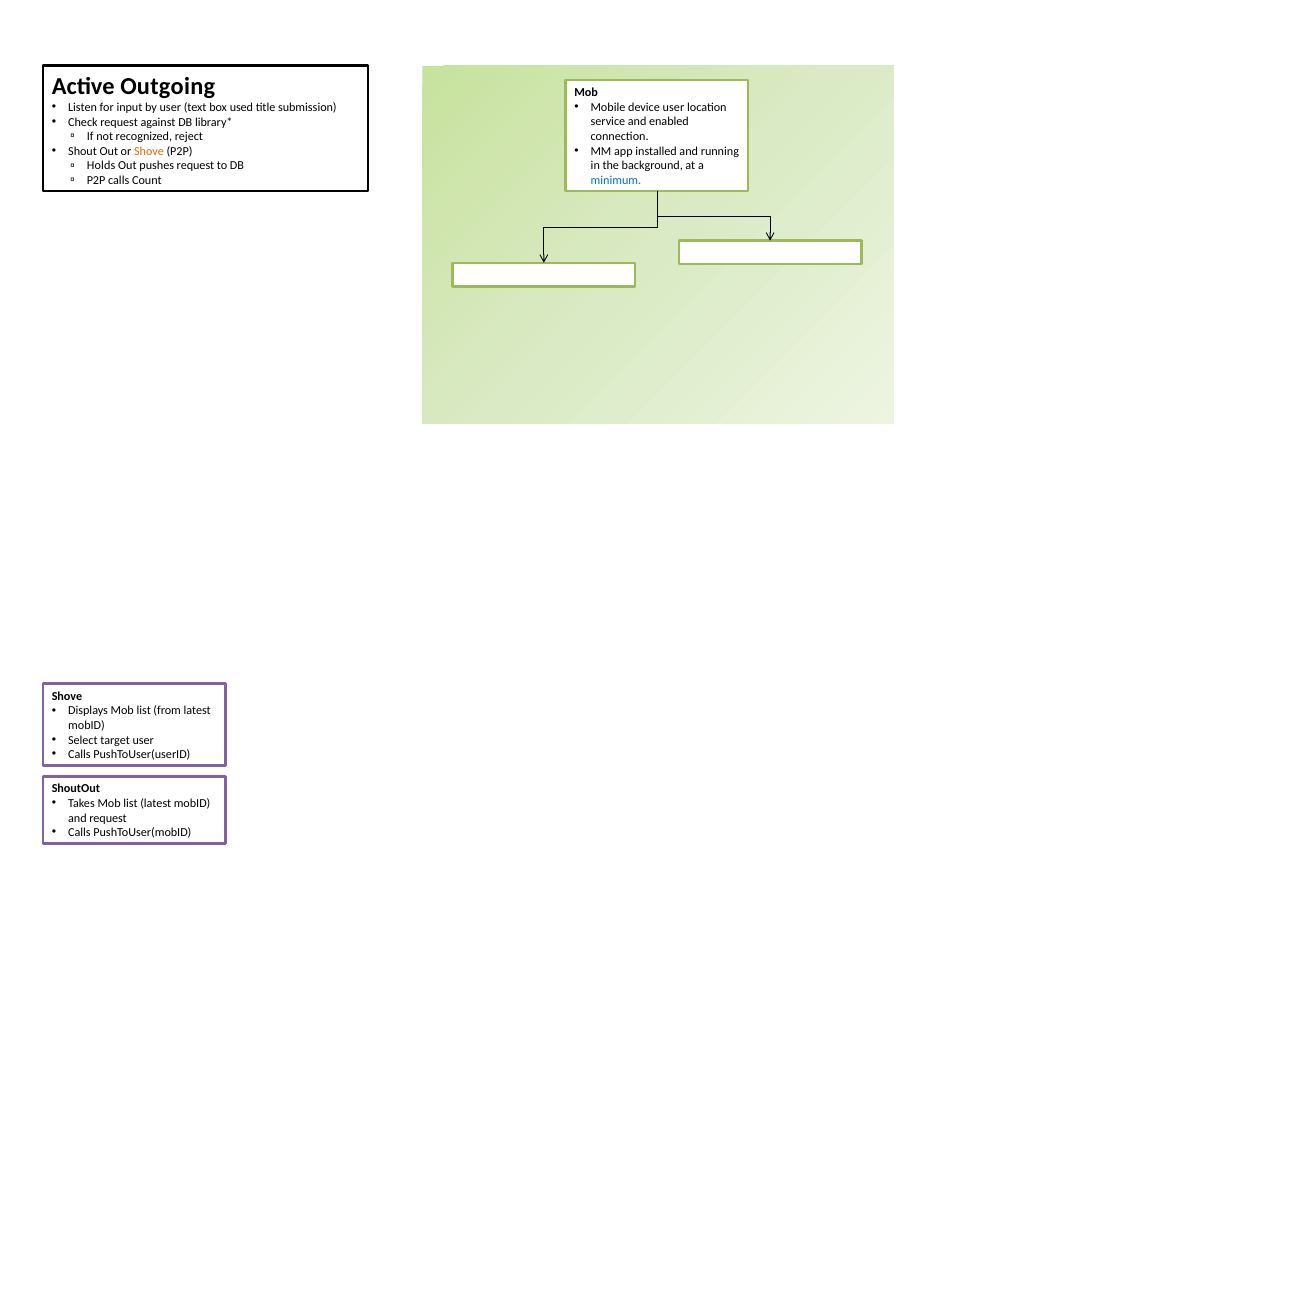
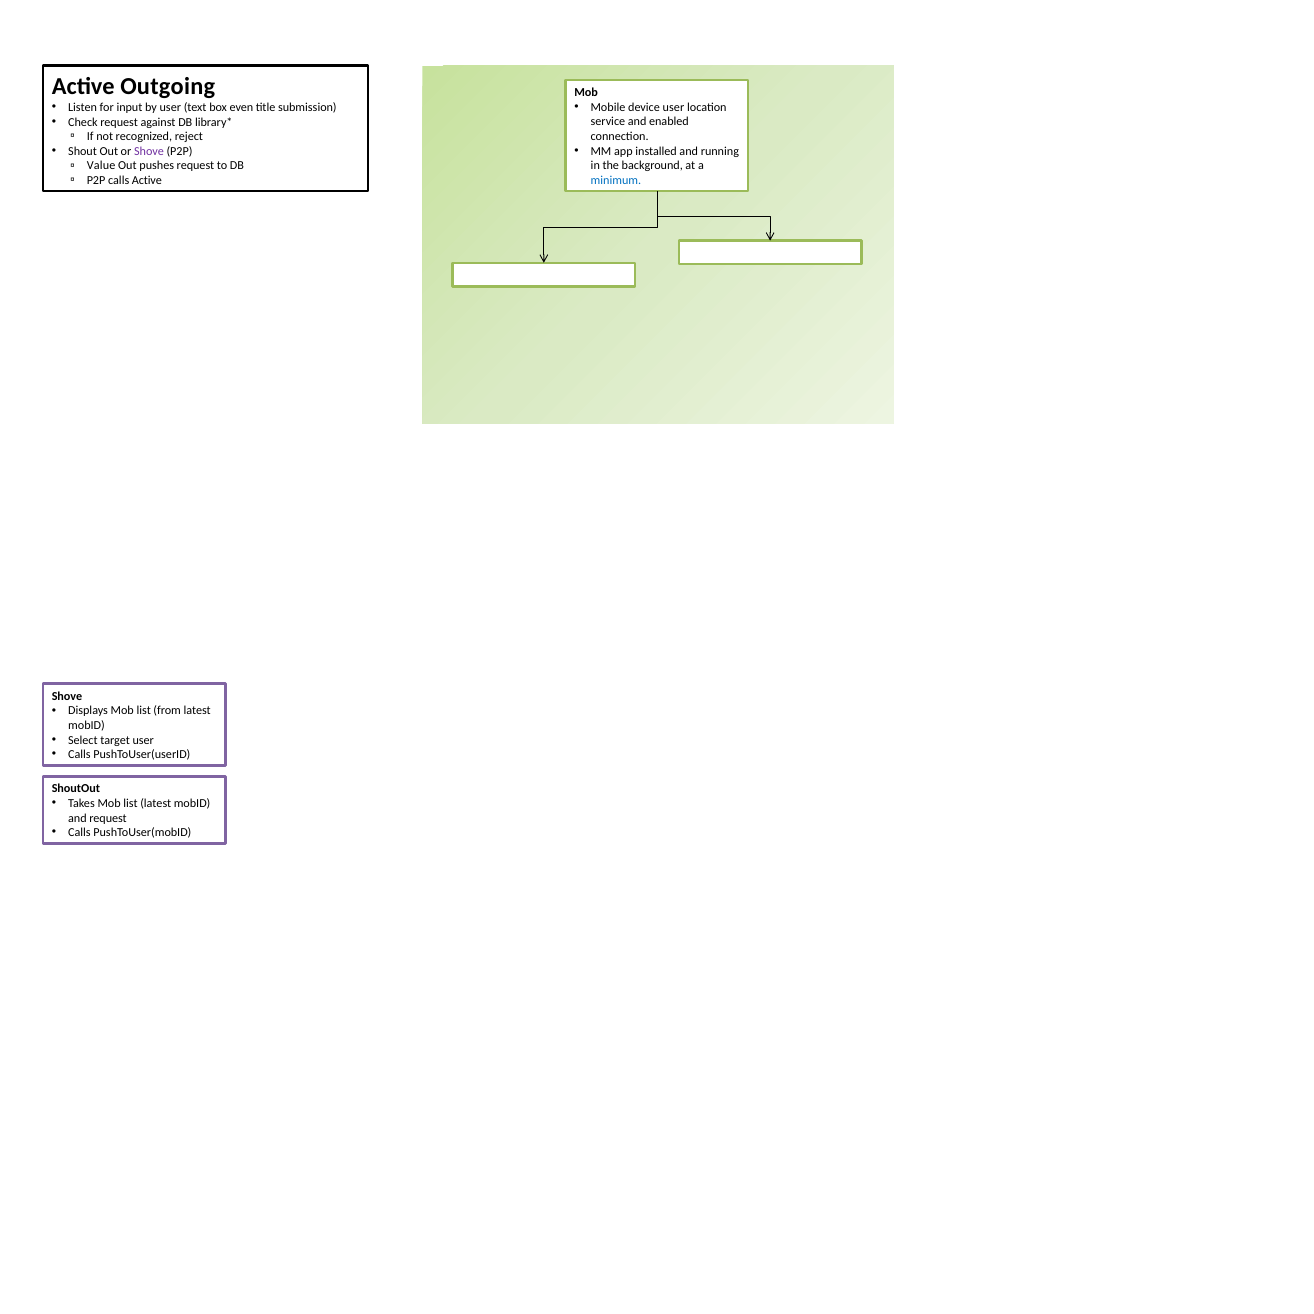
used: used -> even (241, 107)
Shove colour: orange -> purple (149, 151)
Holds: Holds -> Value (101, 166)
calls Count: Count -> Active (147, 180)
